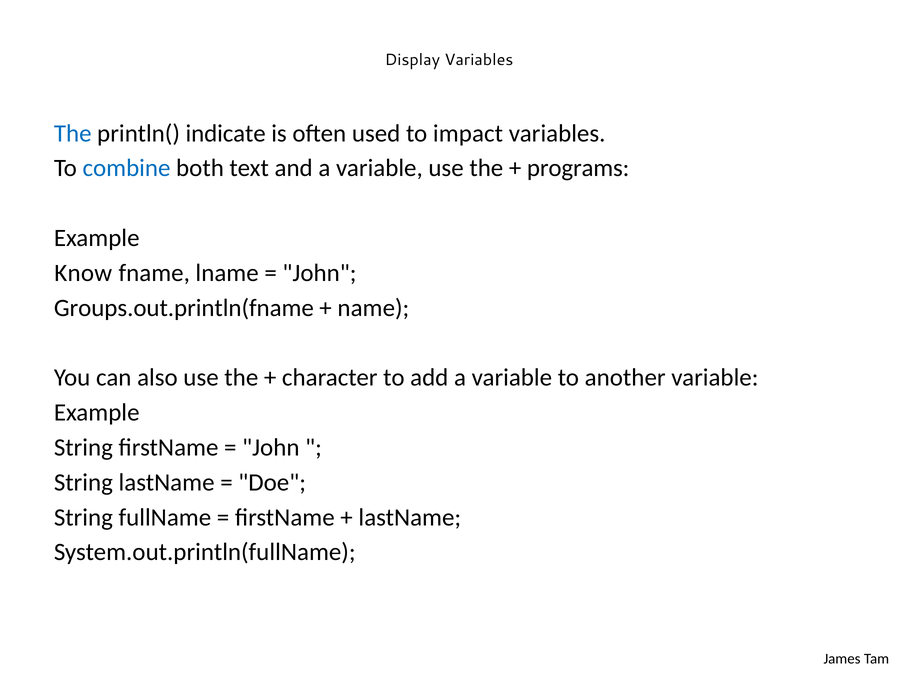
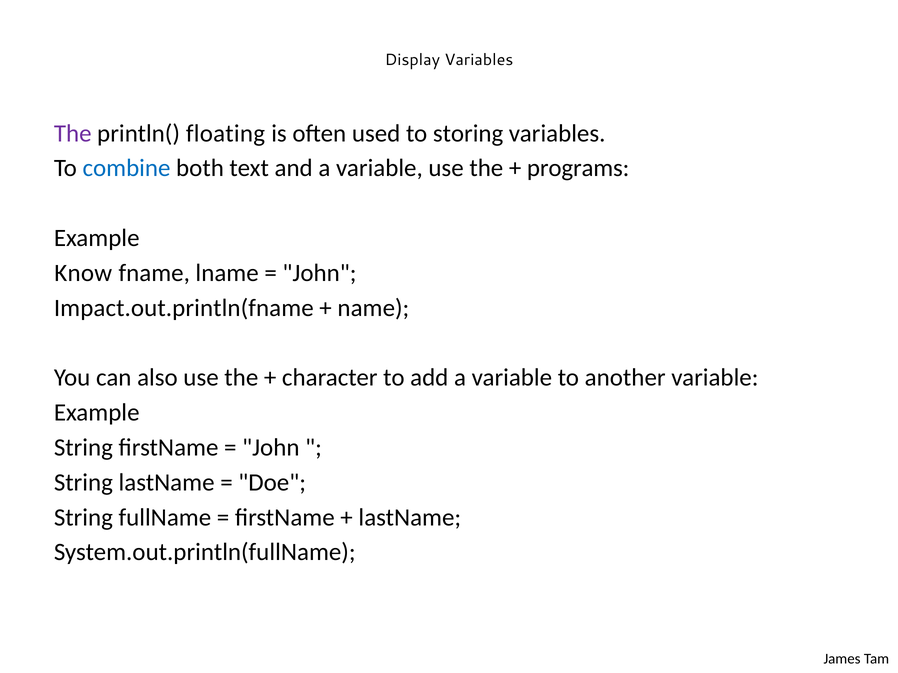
The colour: blue -> purple (73, 133)
indicate: indicate -> floating (225, 133)
impact: impact -> storing (468, 133)
Groups.out.println(fname: Groups.out.println(fname -> Impact.out.println(fname (184, 308)
